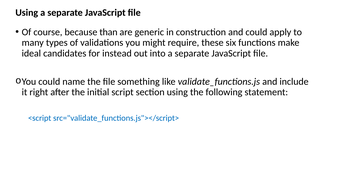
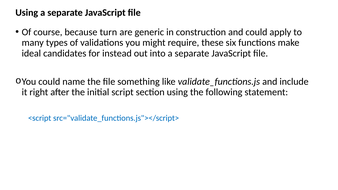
than: than -> turn (108, 32)
